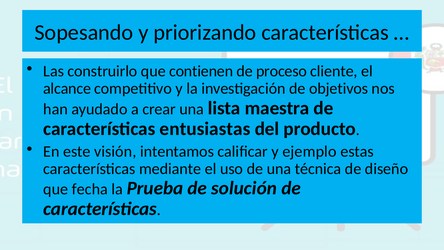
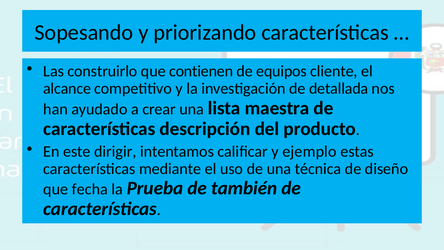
proceso: proceso -> equipos (282, 71)
objetivos: objetivos -> detallada (339, 89)
entusiastas: entusiastas -> descripción (205, 129)
visión: visión -> dirigir (115, 151)
solución: solución -> también (244, 188)
